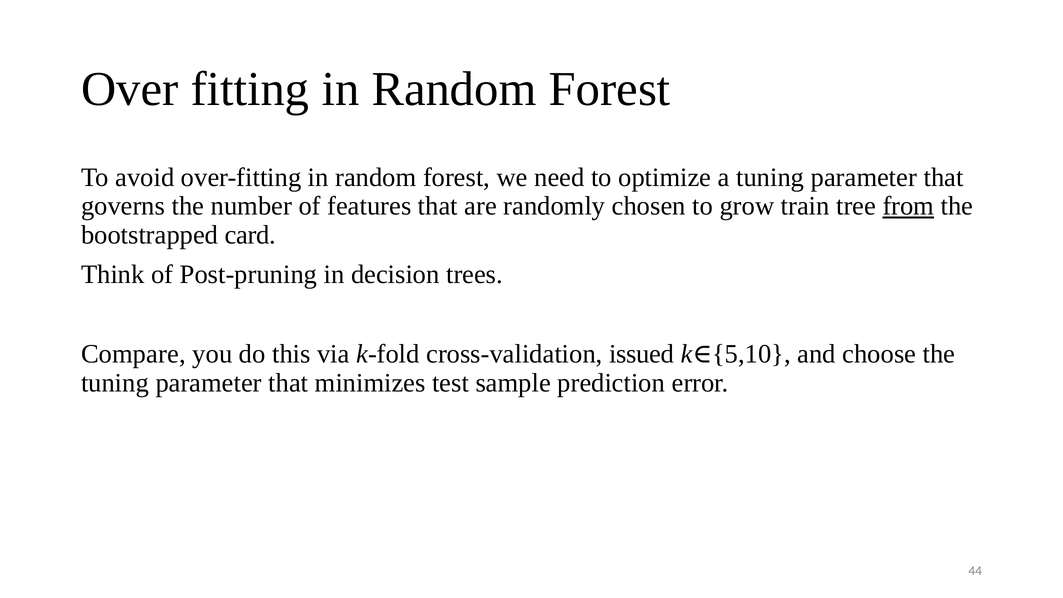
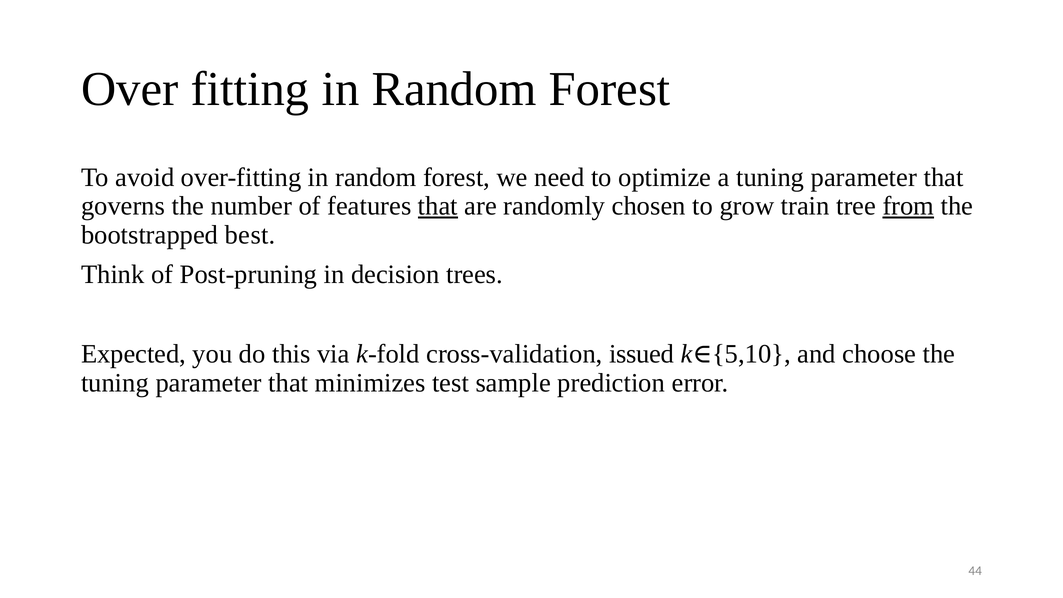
that underline: none -> present (438, 206)
card: card -> best (250, 235)
Compare: Compare -> Expected (133, 354)
